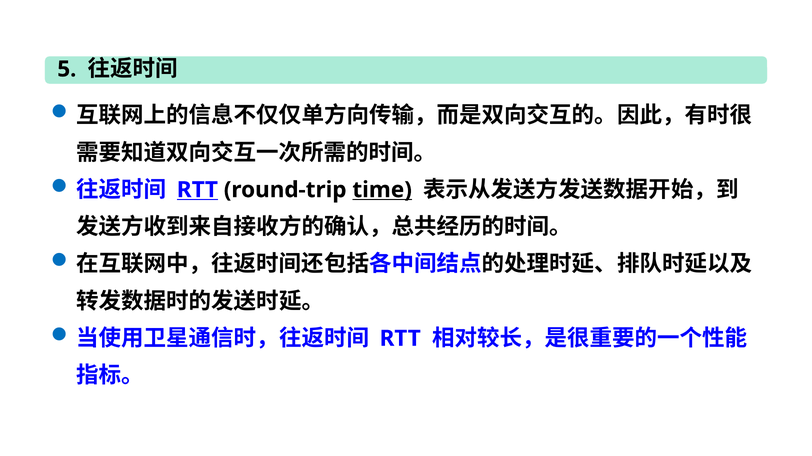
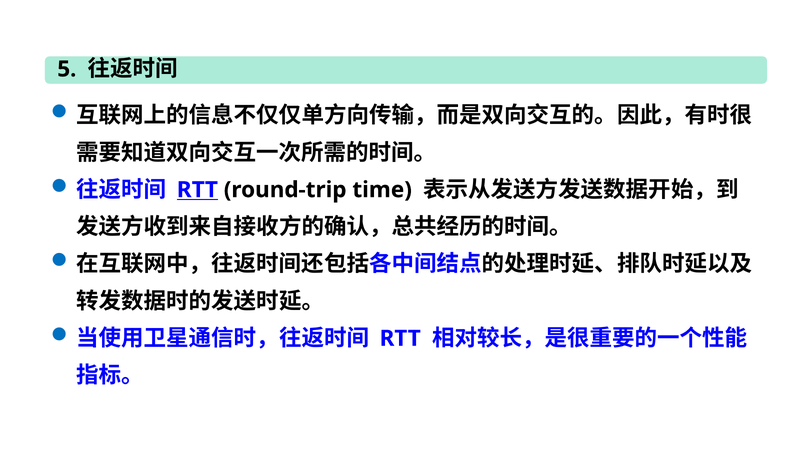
time underline: present -> none (382, 190)
